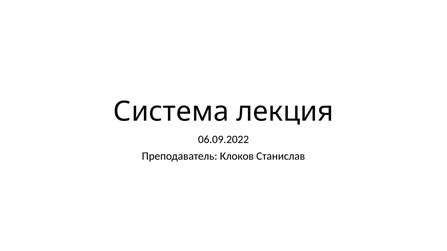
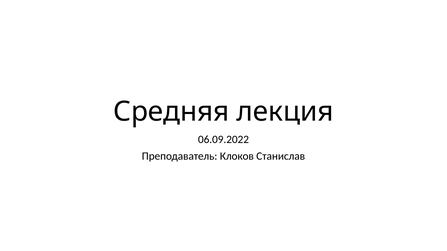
Система: Система -> Средняя (171, 112)
